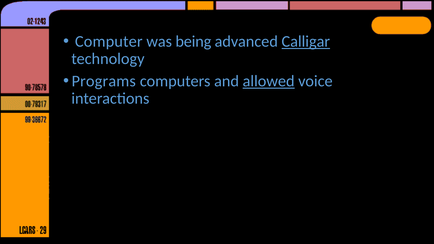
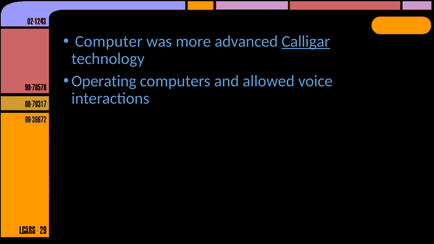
being: being -> more (193, 41)
Programs: Programs -> Operating (104, 81)
allowed underline: present -> none (269, 81)
